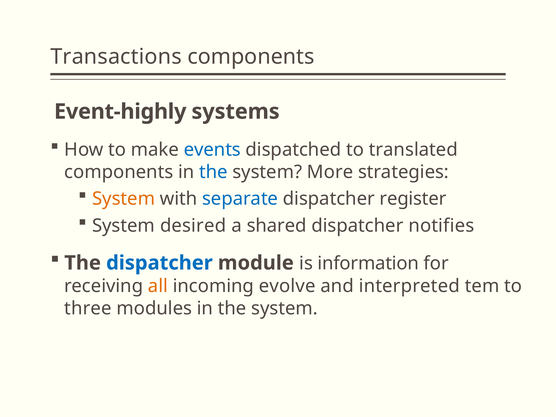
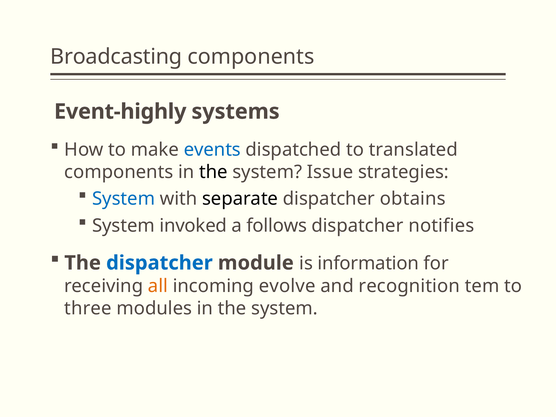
Transactions: Transactions -> Broadcasting (116, 57)
the colour: blue -> black (213, 172)
More: More -> Issue (330, 172)
System colour: orange -> blue (124, 199)
separate colour: blue -> black (240, 199)
register: register -> obtains (413, 199)
desired: desired -> invoked (193, 226)
shared: shared -> follows (277, 226)
interpreted: interpreted -> recognition (409, 286)
